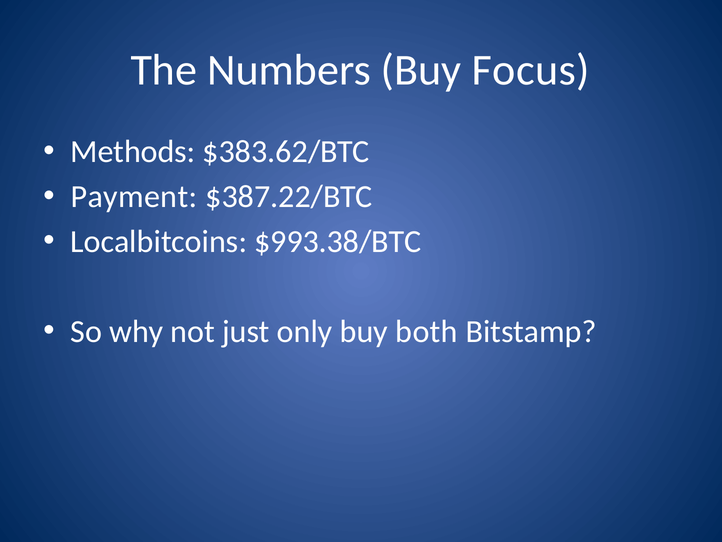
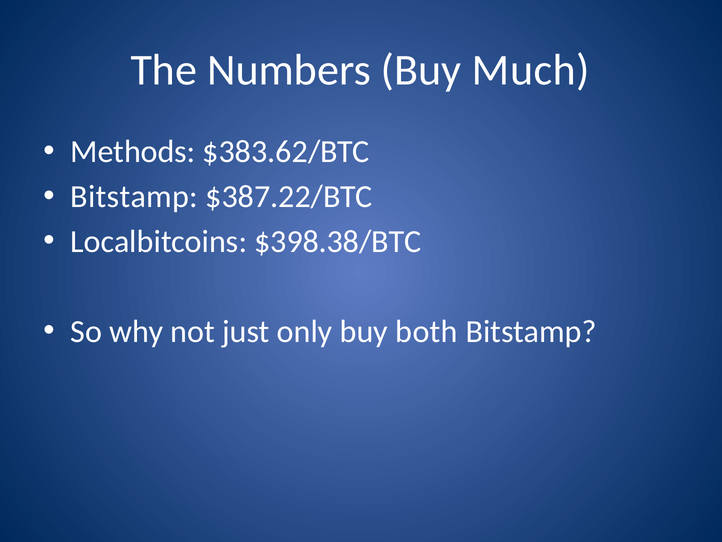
Focus: Focus -> Much (531, 70)
Payment: Payment -> Bitstamp (134, 196)
$993.38/BTC: $993.38/BTC -> $398.38/BTC (338, 241)
